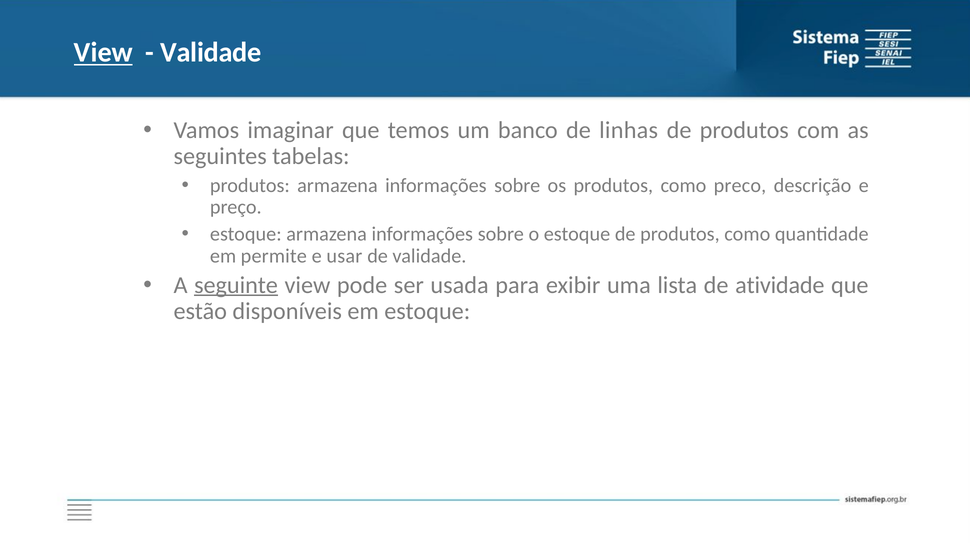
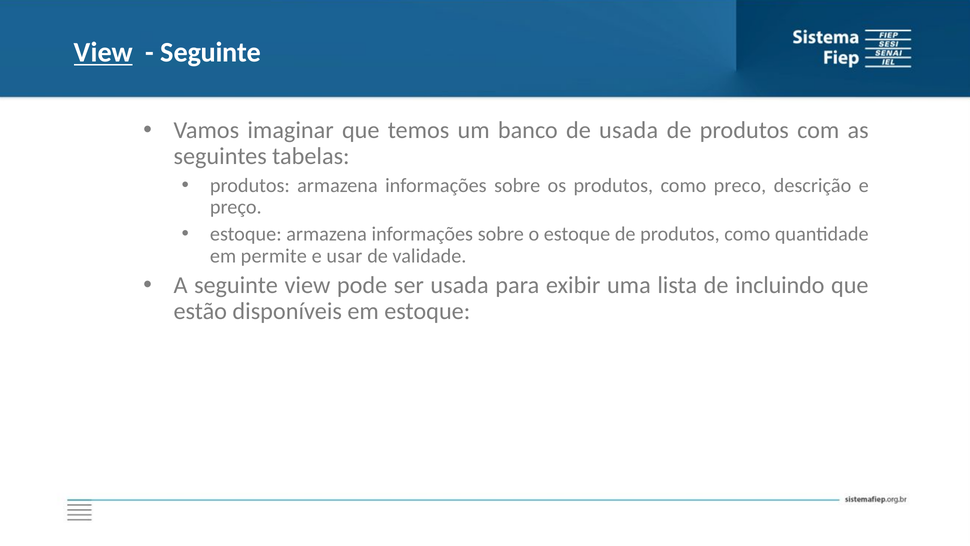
Validade: Validade -> Seguinte (211, 53)
de linhas: linhas -> usada (629, 130)
seguinte underline: present -> none (236, 285)
atividade: atividade -> incluindo (780, 285)
